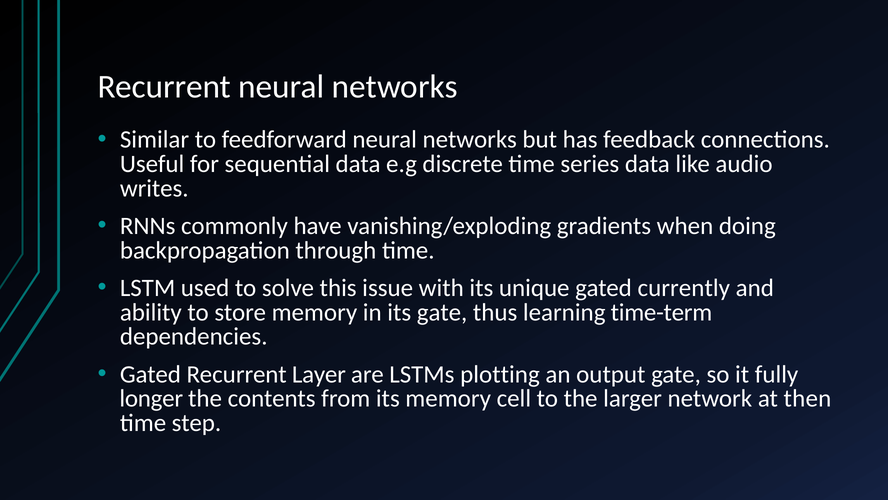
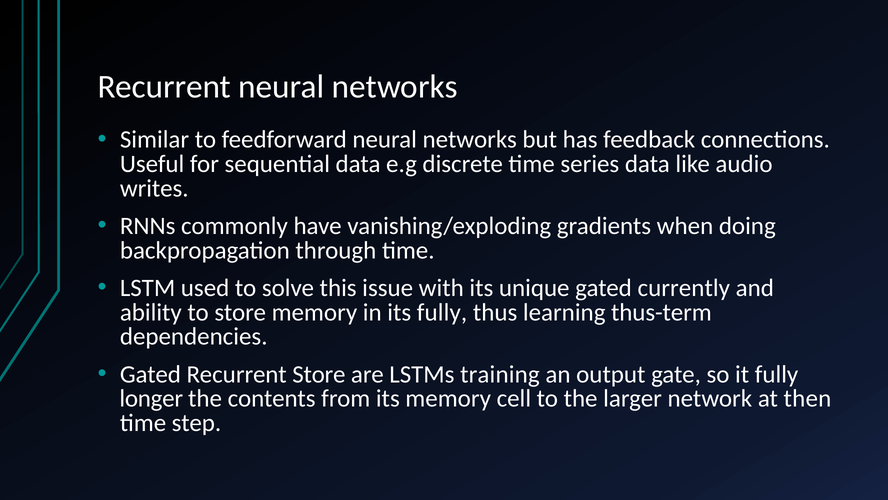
its gate: gate -> fully (442, 312)
time-term: time-term -> thus-term (661, 312)
Recurrent Layer: Layer -> Store (319, 374)
plotting: plotting -> training (500, 374)
